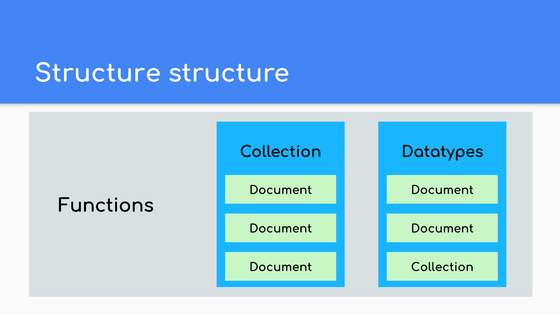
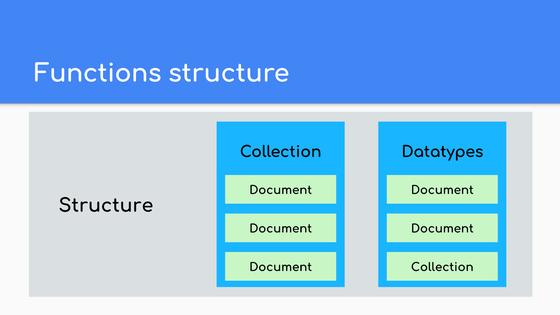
Structure: Structure -> Functions (98, 73)
Functions: Functions -> Structure (106, 206)
